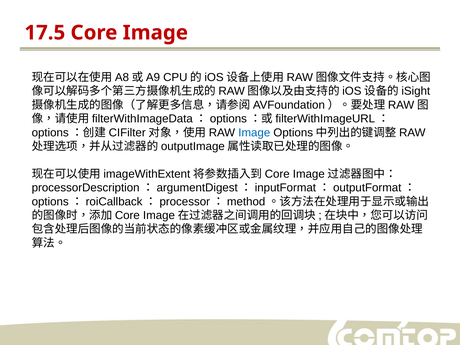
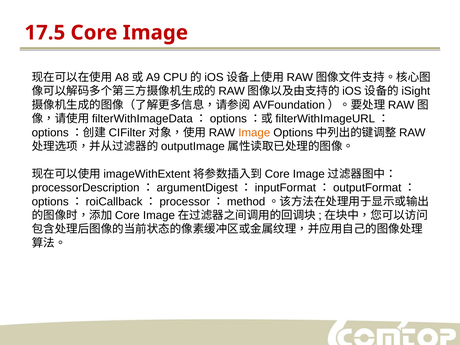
Image colour: blue -> orange (254, 133)
